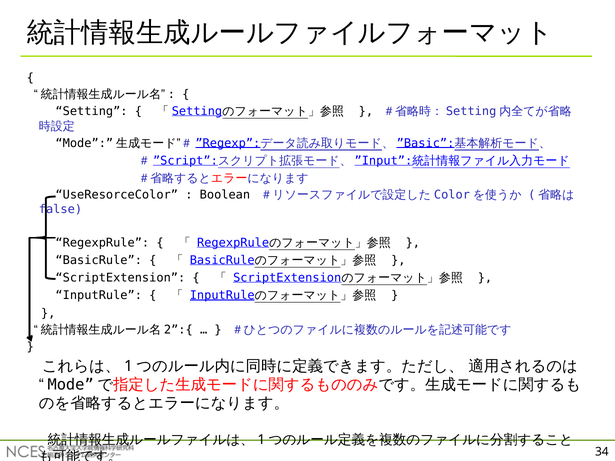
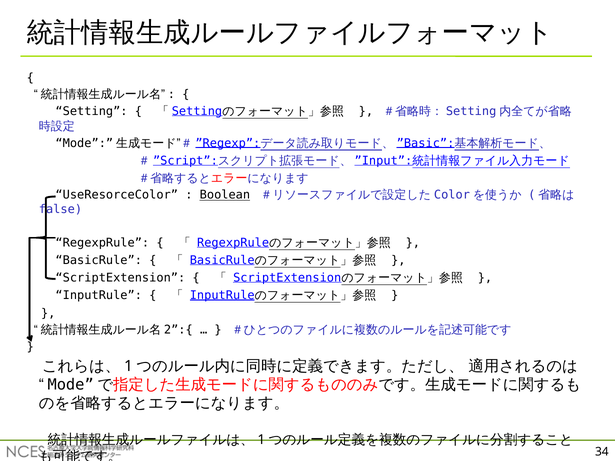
Boolean underline: none -> present (225, 195)
